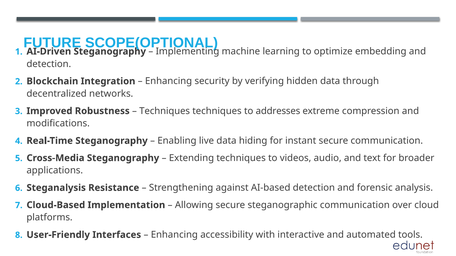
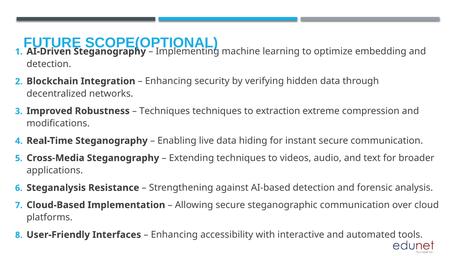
addresses: addresses -> extraction (278, 111)
